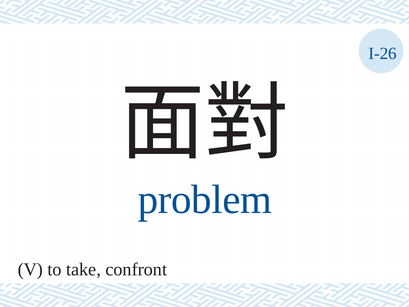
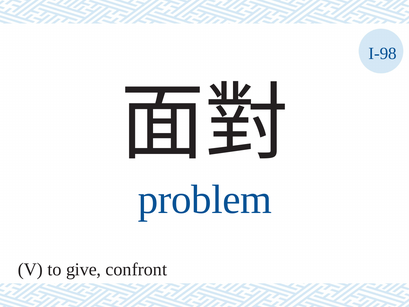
I-26: I-26 -> I-98 (383, 54)
take: take -> give (84, 269)
